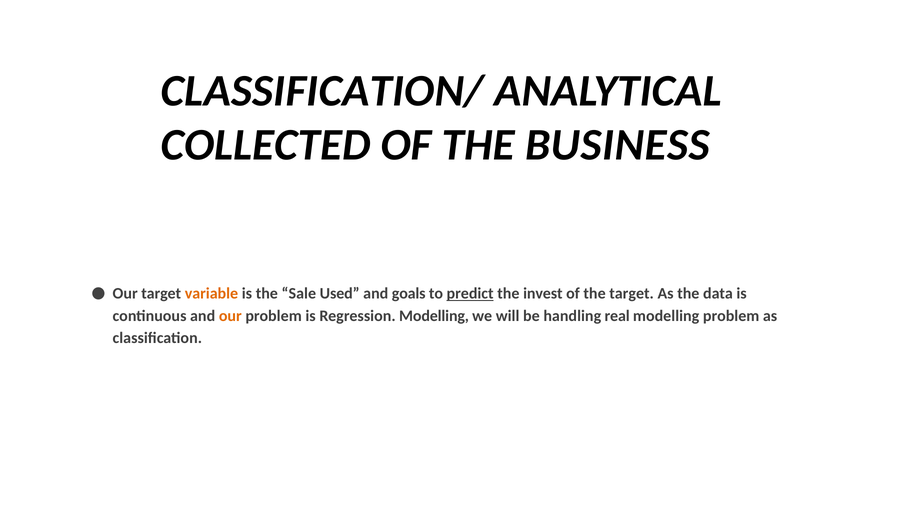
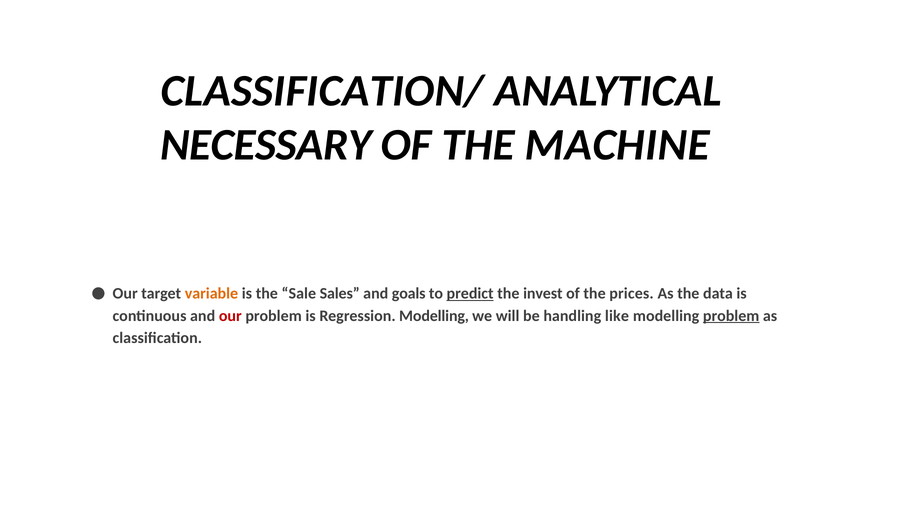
COLLECTED: COLLECTED -> NECESSARY (266, 145)
BUSINESS: BUSINESS -> MACHINE (617, 145)
Used: Used -> Sales (340, 294)
the target: target -> prices (632, 294)
our colour: orange -> red (230, 316)
real: real -> like (617, 316)
problem underline: none -> present (731, 316)
